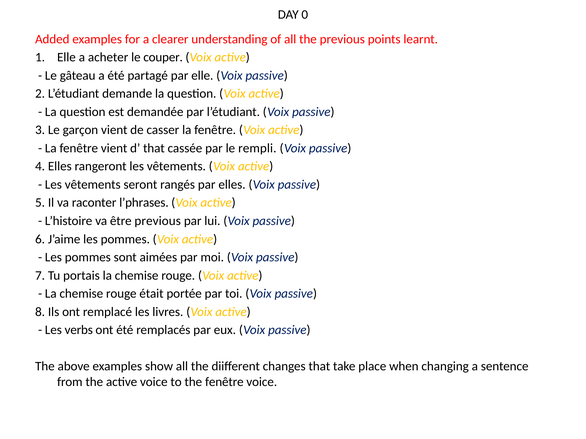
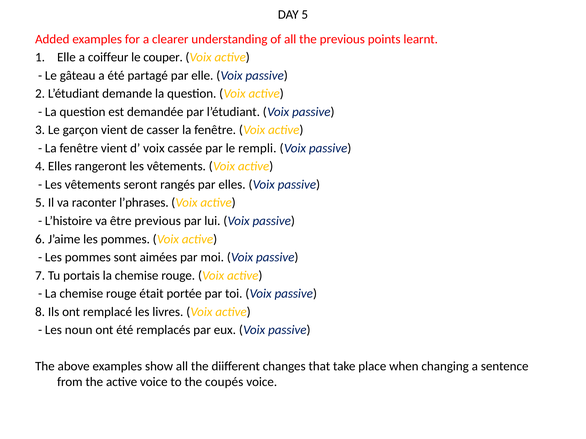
DAY 0: 0 -> 5 (305, 15)
acheter: acheter -> coiffeur (108, 57)
d that: that -> voix (154, 148)
verbs: verbs -> noun (79, 330)
the fenêtre: fenêtre -> coupés (224, 382)
